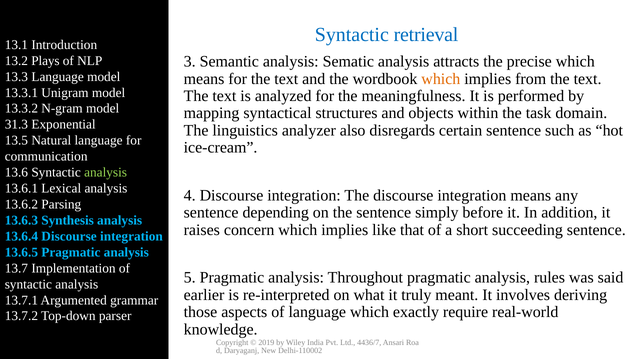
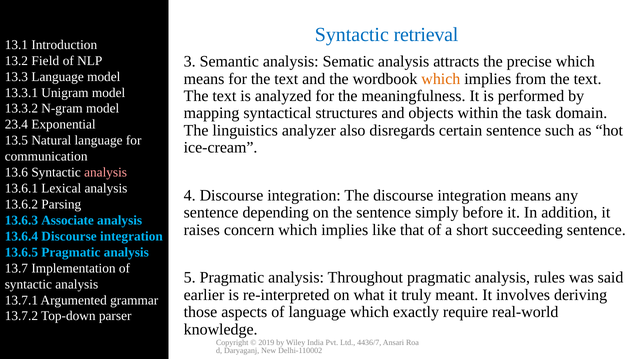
Plays: Plays -> Field (45, 61)
31.3: 31.3 -> 23.4 (16, 125)
analysis colour: light green -> pink (106, 172)
Synthesis: Synthesis -> Associate (68, 220)
